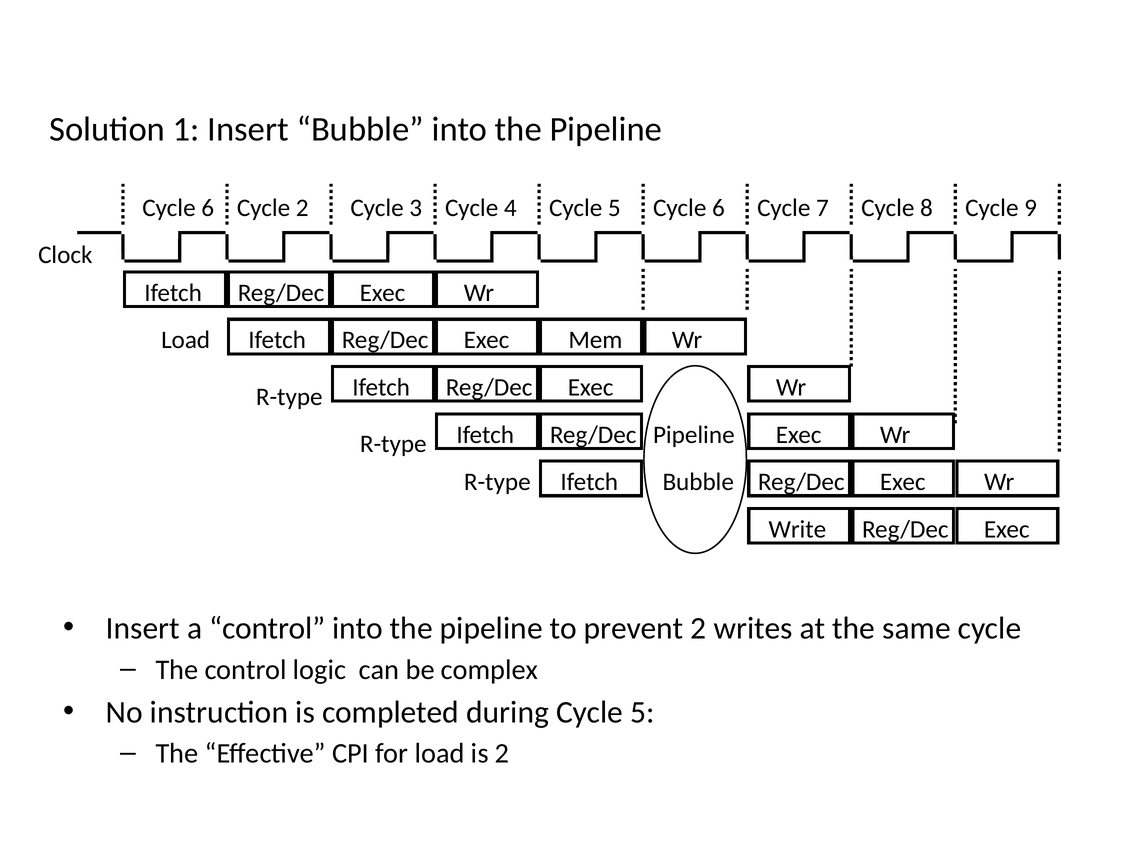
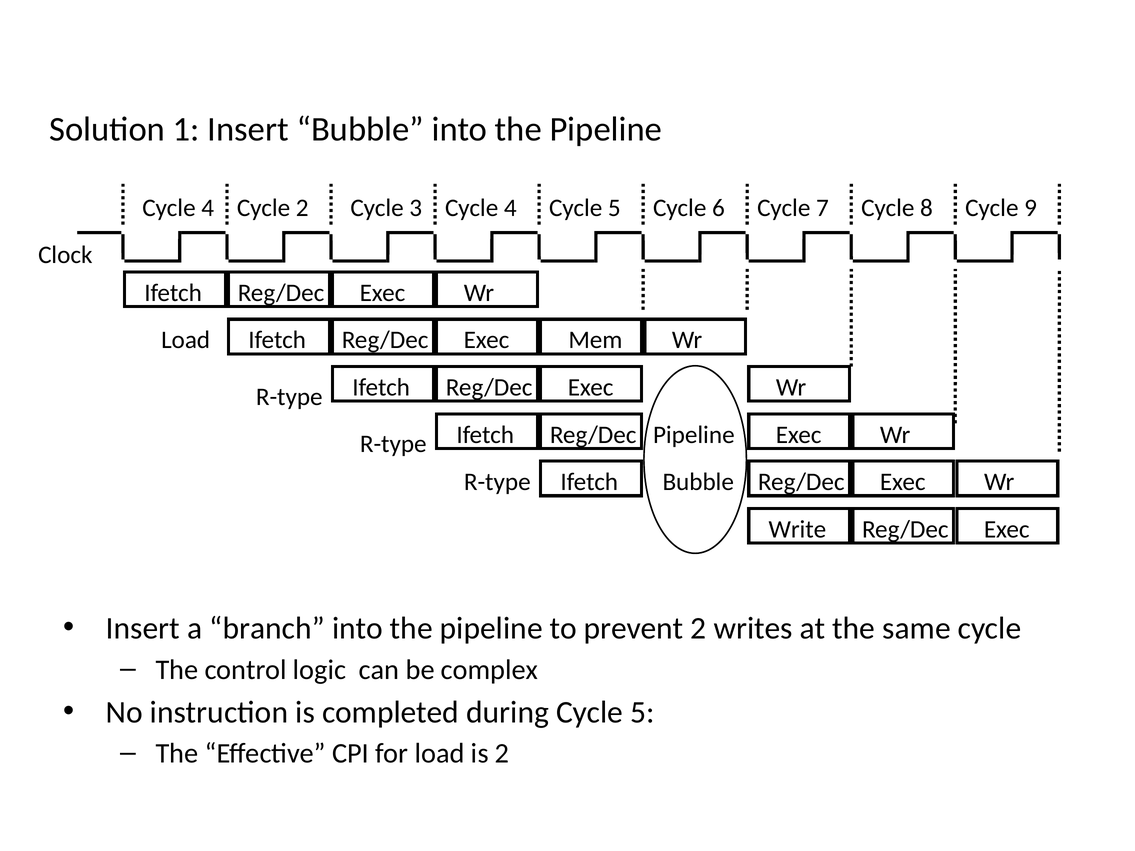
6: 6 -> 4 (208, 208)
a control: control -> branch (267, 628)
